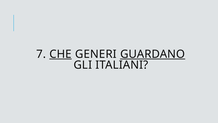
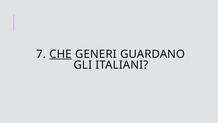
GUARDANO underline: present -> none (153, 54)
